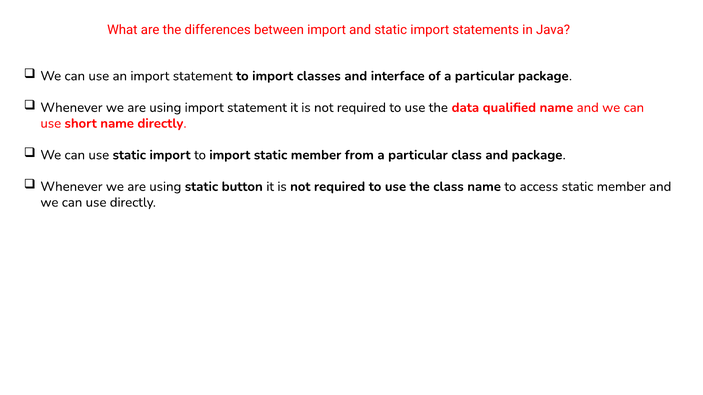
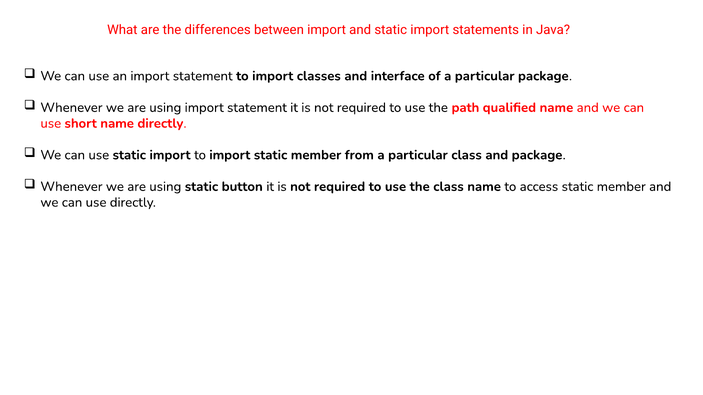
data: data -> path (465, 108)
